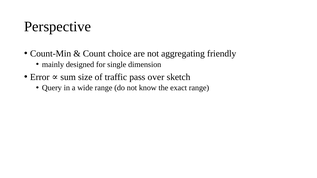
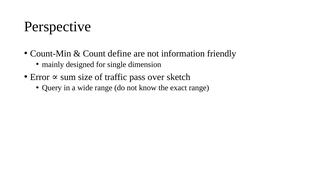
choice: choice -> define (119, 54)
aggregating: aggregating -> information (183, 54)
